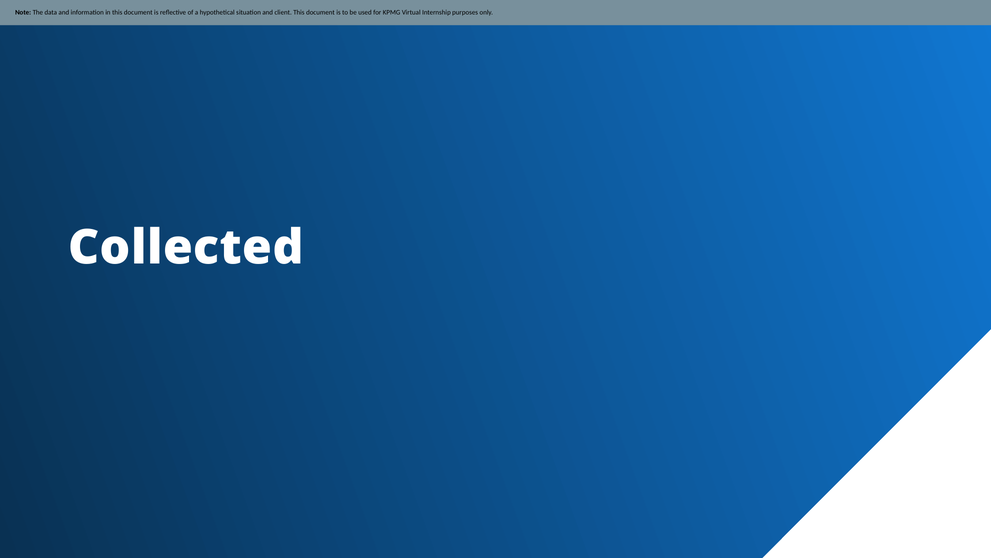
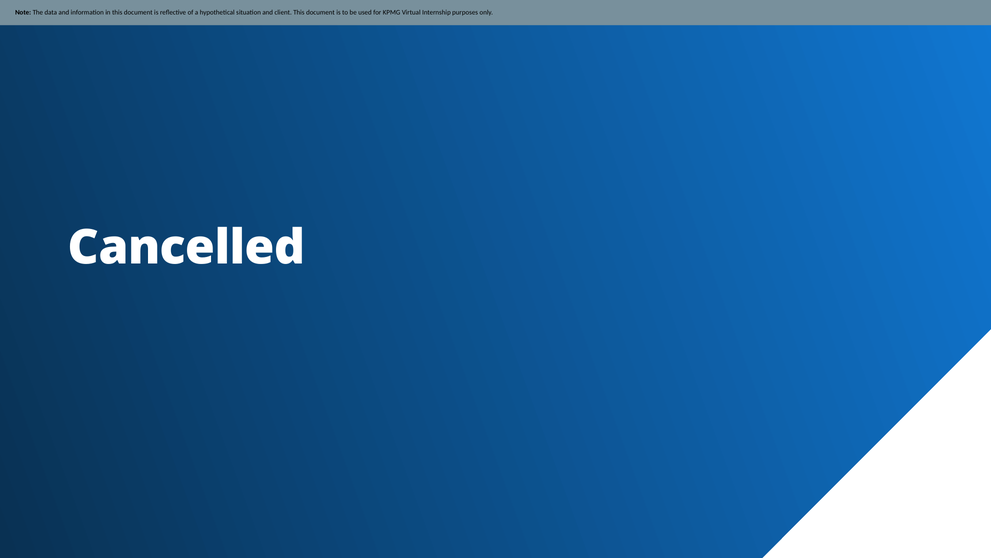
Collected: Collected -> Cancelled (186, 248)
